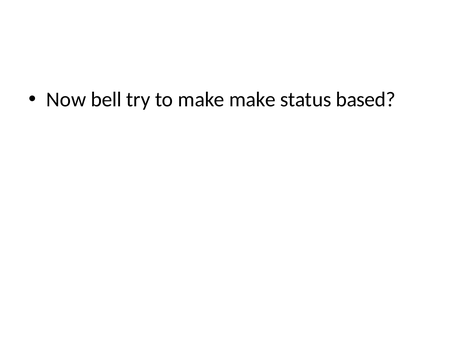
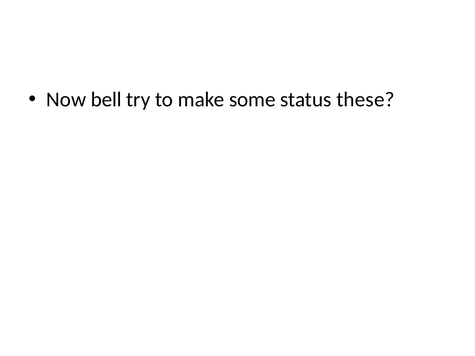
make make: make -> some (252, 100)
based: based -> these (365, 100)
